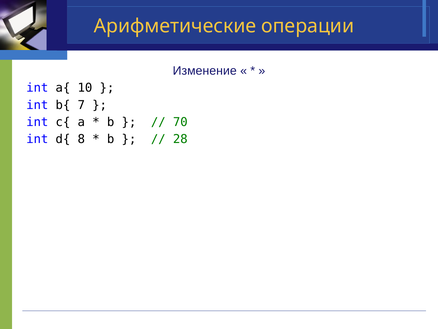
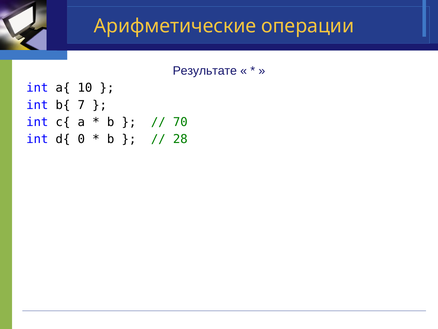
Изменение: Изменение -> Результате (205, 71)
8: 8 -> 0 (81, 139)
